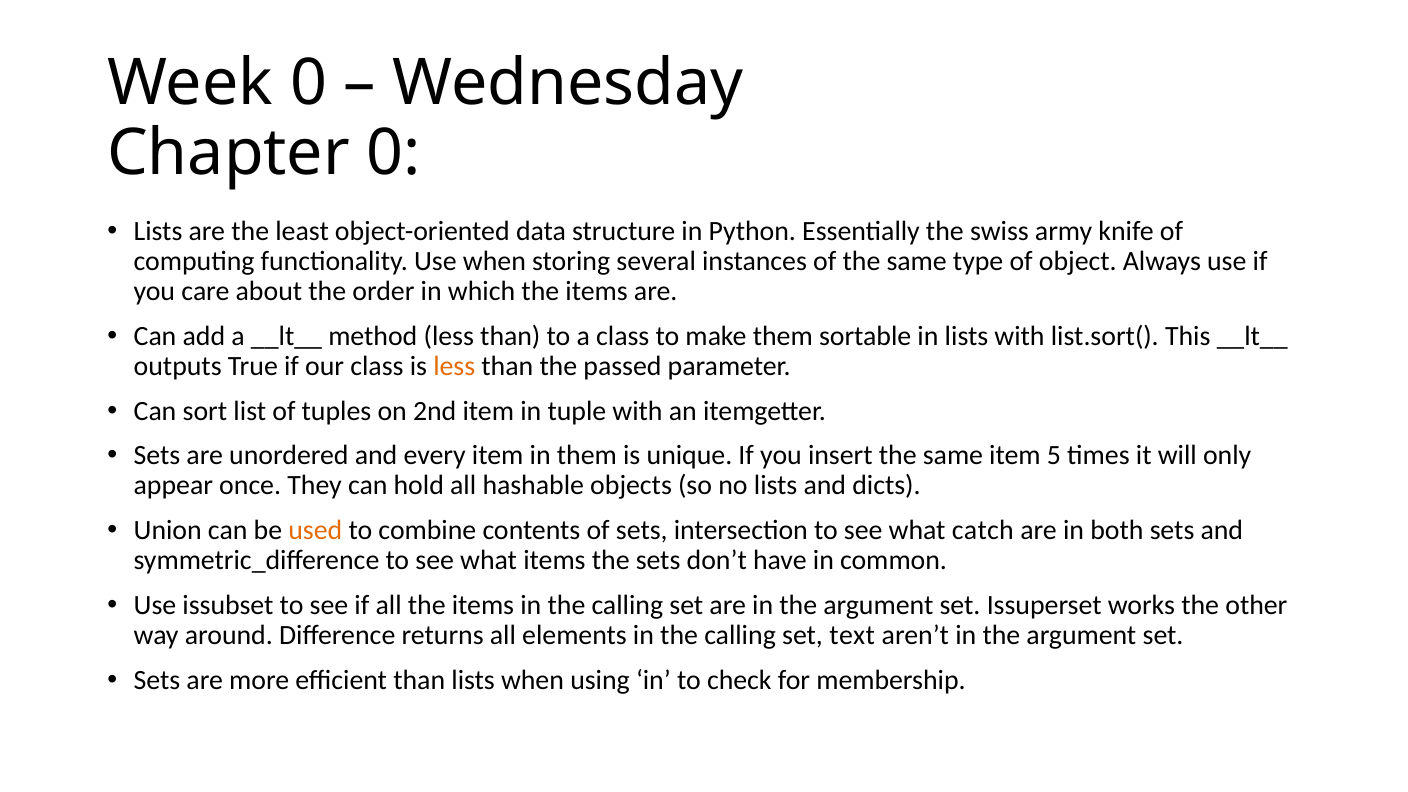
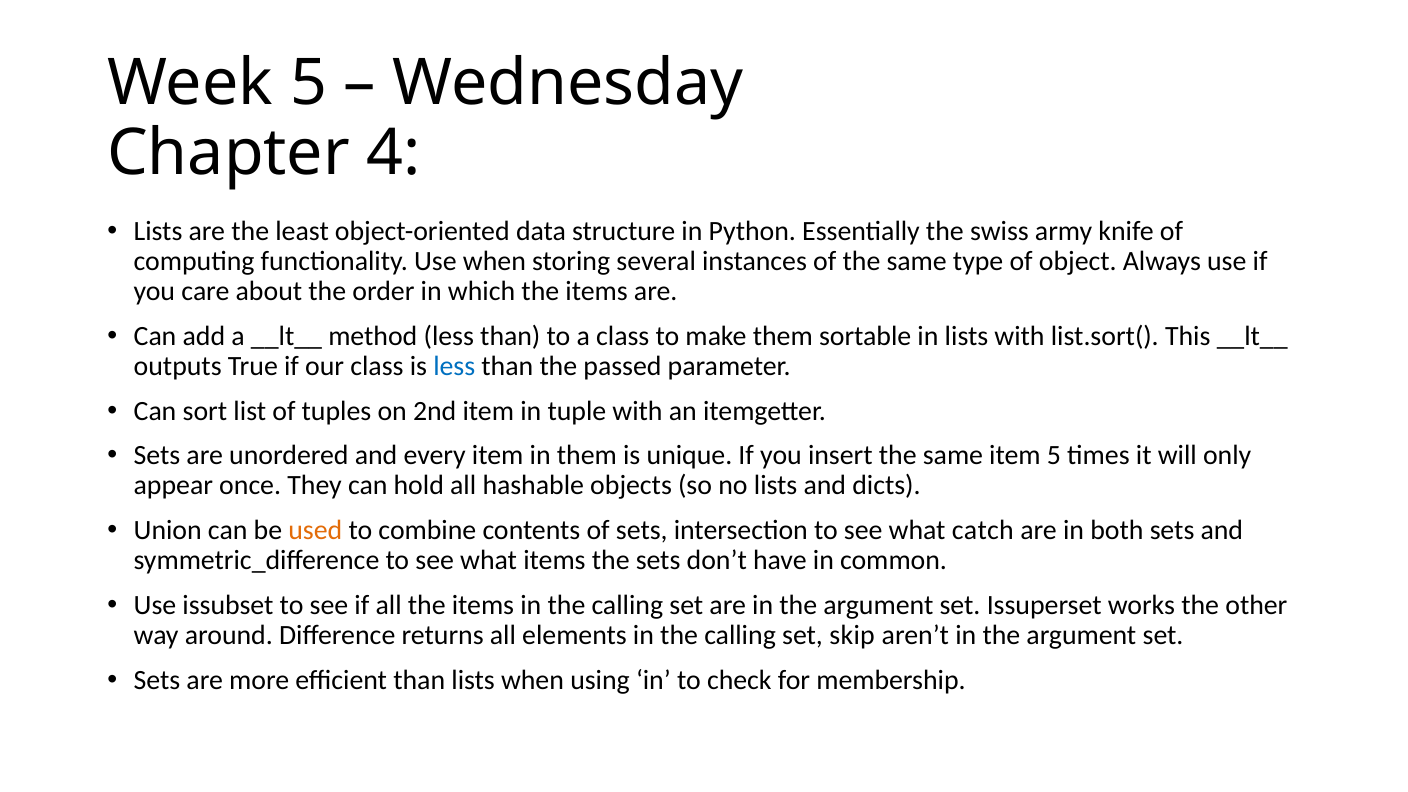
Week 0: 0 -> 5 (308, 83)
Chapter 0: 0 -> 4 (394, 153)
less colour: orange -> blue (454, 366)
text: text -> skip (852, 635)
